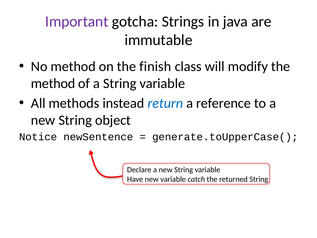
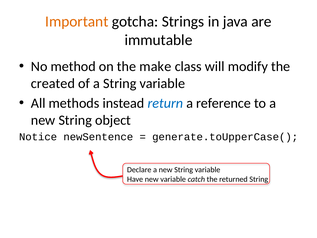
Important colour: purple -> orange (77, 21)
finish: finish -> make (155, 67)
method: method -> created (53, 83)
